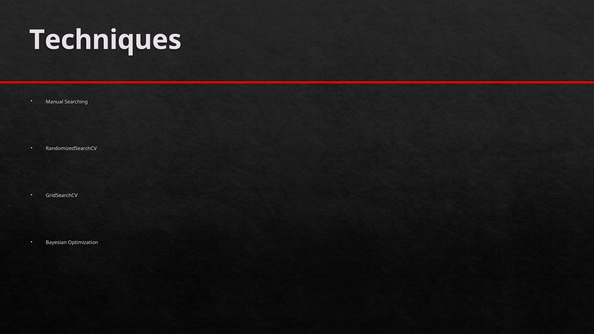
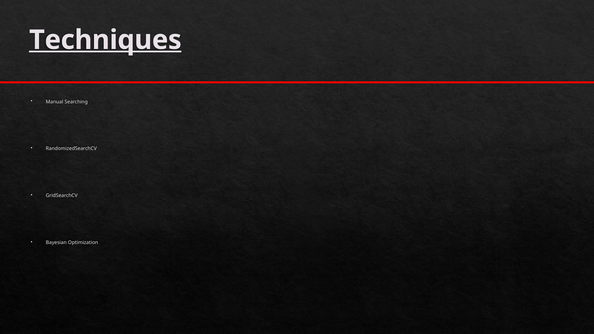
Techniques underline: none -> present (105, 40)
